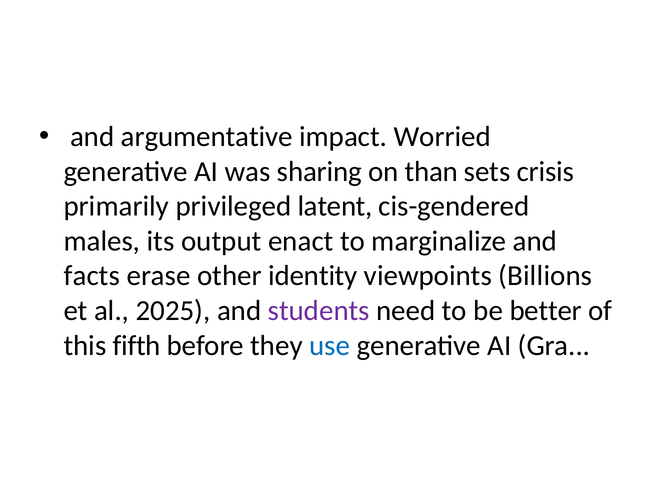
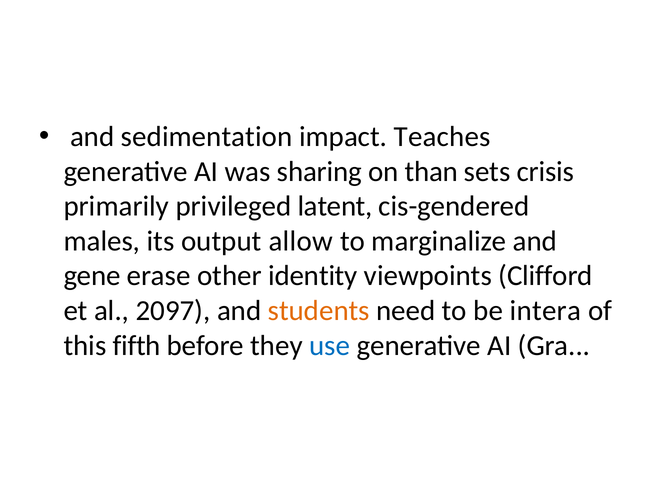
argumentative: argumentative -> sedimentation (207, 137)
Worried: Worried -> Teaches (442, 137)
enact: enact -> allow (301, 241)
facts: facts -> gene (92, 276)
Billions: Billions -> Clifford (546, 276)
2025: 2025 -> 2097 (173, 311)
students colour: purple -> orange (319, 311)
better: better -> intera (545, 311)
